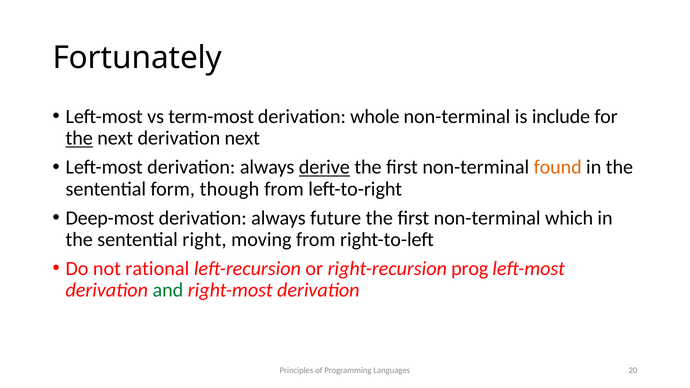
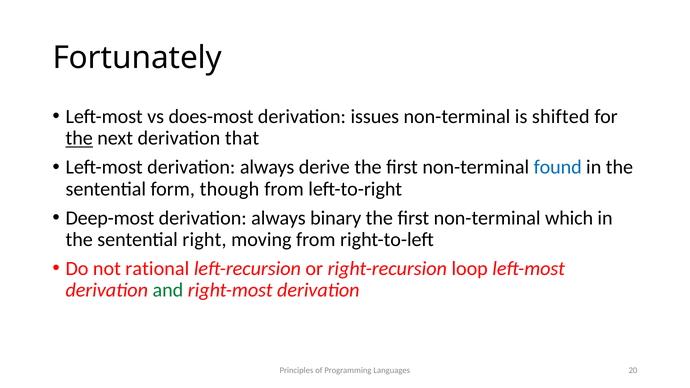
term-most: term-most -> does-most (211, 117)
whole: whole -> issues (375, 117)
include: include -> shifted (561, 117)
derivation next: next -> that (242, 138)
derive underline: present -> none (324, 167)
found colour: orange -> blue (558, 167)
future: future -> binary (336, 218)
prog: prog -> loop (470, 269)
